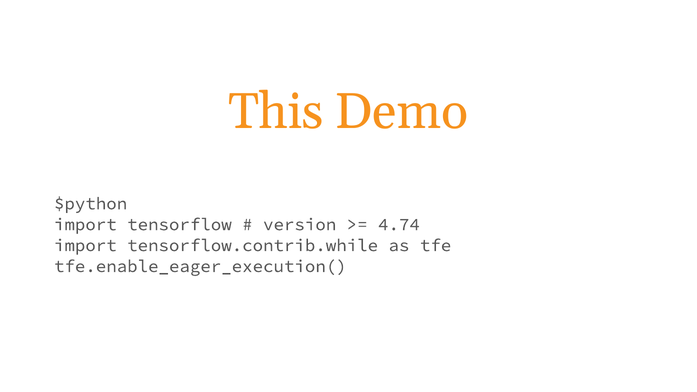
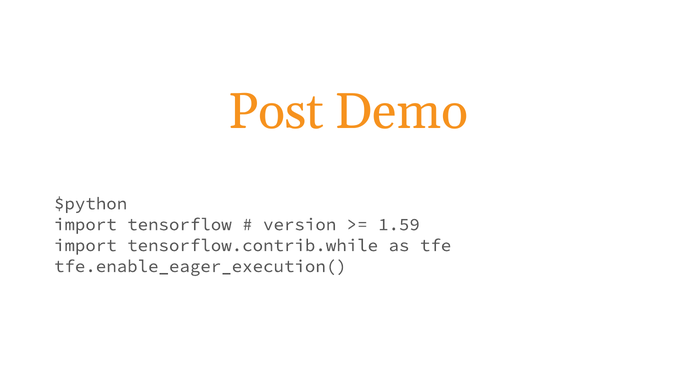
This: This -> Post (276, 112)
4.74: 4.74 -> 1.59 (399, 225)
